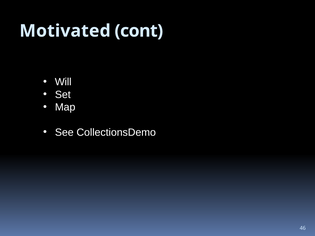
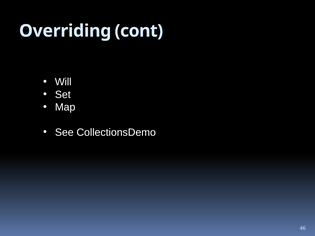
Motivated: Motivated -> Overriding (65, 31)
